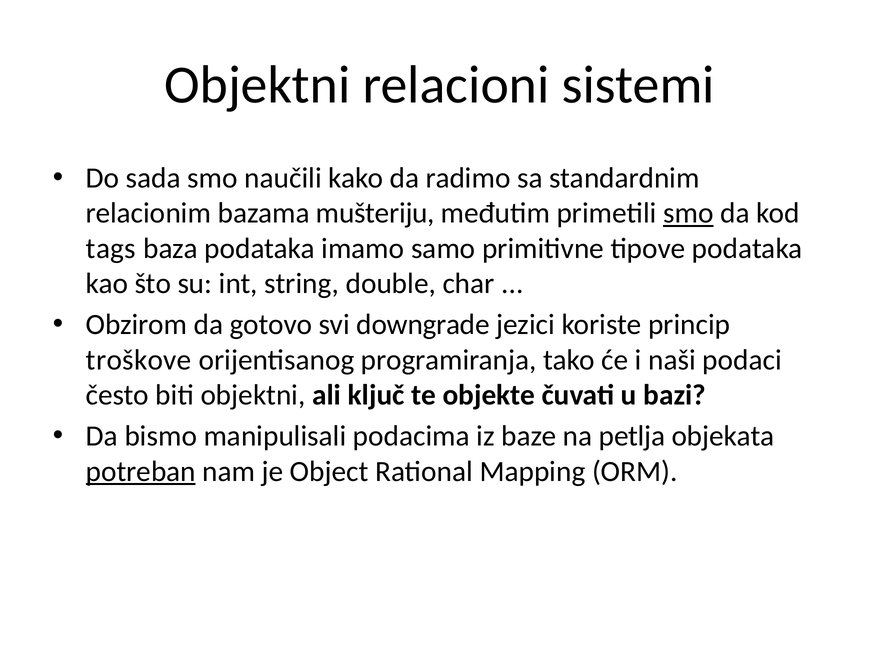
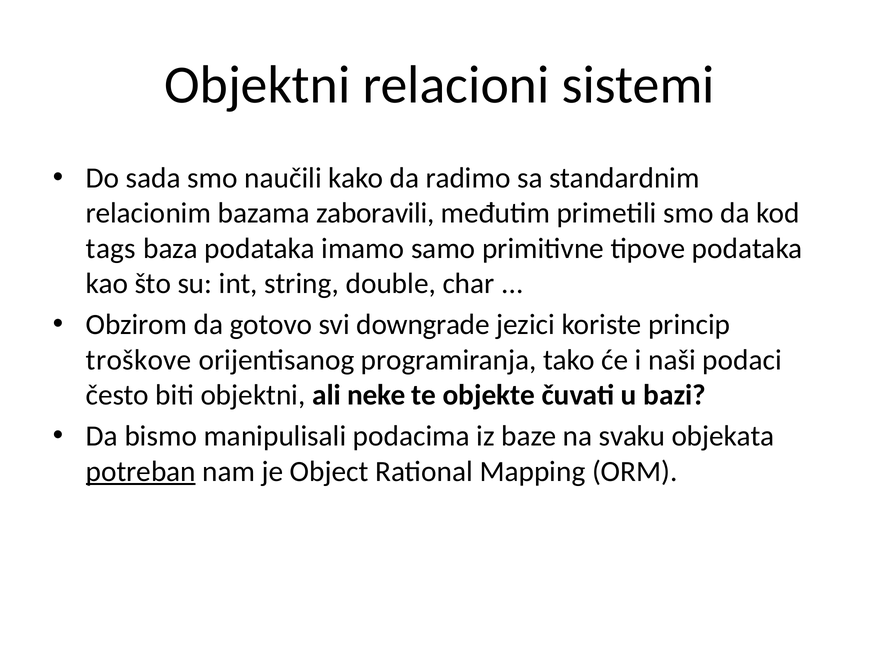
mušteriju: mušteriju -> zaboravili (375, 213)
smo underline: present -> none (688, 213)
ključ: ključ -> neke (376, 395)
petlja: petlja -> svaku (632, 436)
